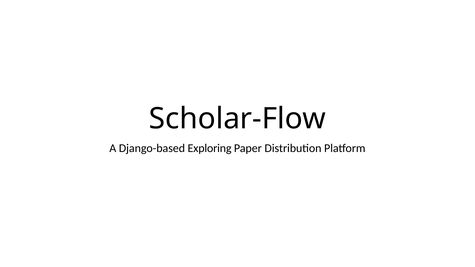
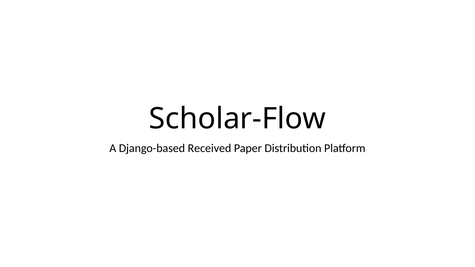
Exploring: Exploring -> Received (210, 148)
